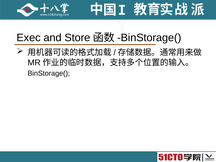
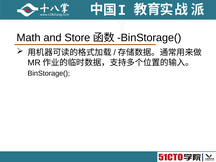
Exec: Exec -> Math (29, 38)
